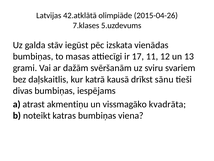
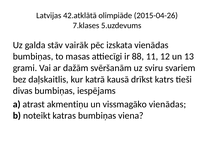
iegūst: iegūst -> vairāk (77, 45)
17: 17 -> 88 (138, 56)
sānu: sānu -> katrs (164, 79)
vissmagāko kvadrāta: kvadrāta -> vienādas (167, 104)
